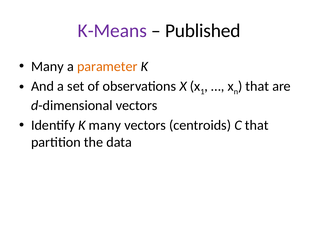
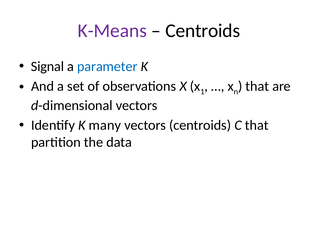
Published: Published -> Centroids (203, 31)
Many: Many -> Signal (48, 67)
parameter colour: orange -> blue (107, 67)
